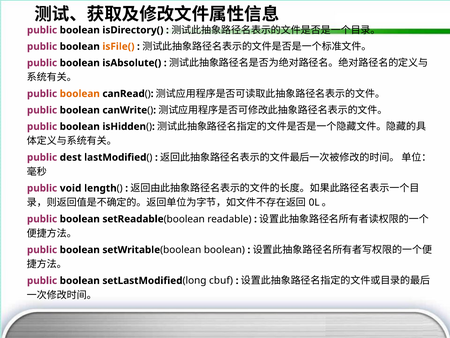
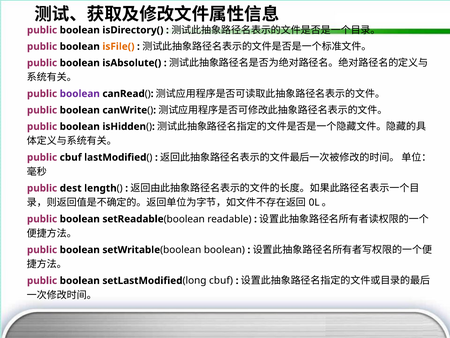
boolean colour: orange -> purple (80, 94)
public dest: dest -> cbuf (71, 157)
void: void -> dest (71, 188)
